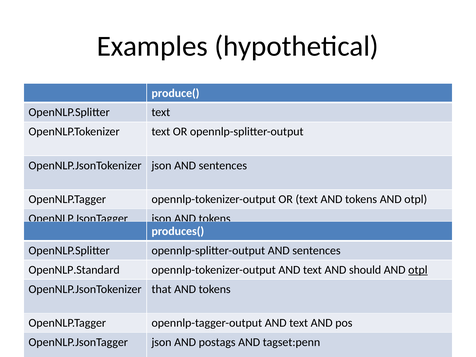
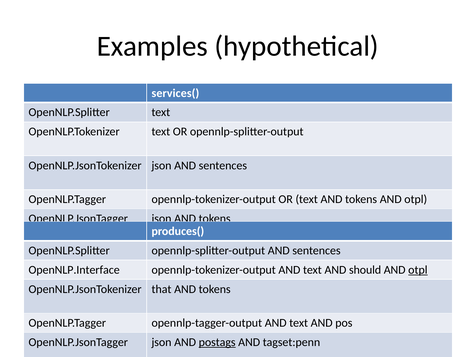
produce(: produce( -> services( (175, 93)
OpenNLP.Standard: OpenNLP.Standard -> OpenNLP.Interface (74, 270)
postags underline: none -> present (217, 342)
